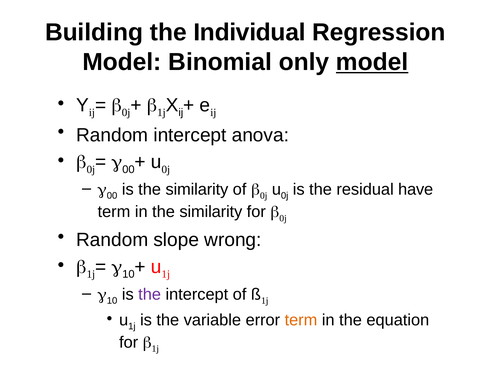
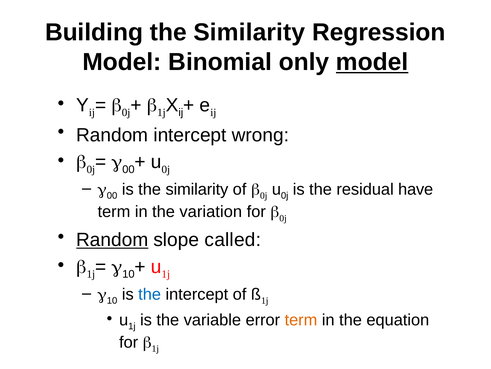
Building the Individual: Individual -> Similarity (249, 32)
anova: anova -> wrong (260, 135)
in the similarity: similarity -> variation (211, 211)
Random underline: none -> present (112, 239)
wrong: wrong -> called (233, 239)
the colour: purple -> blue (150, 294)
